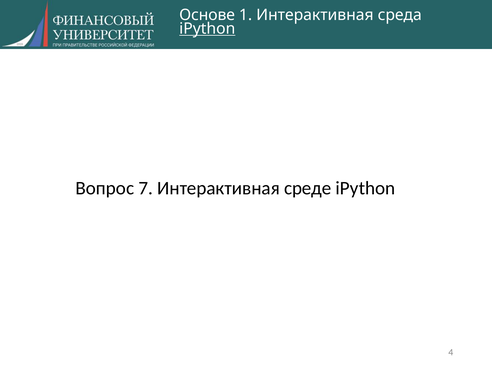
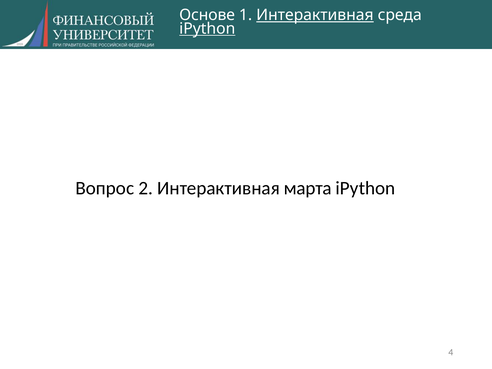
Интерактивная underline: none -> present (315, 15)
7: 7 -> 2 (146, 188)
среде: среде -> марта (308, 188)
